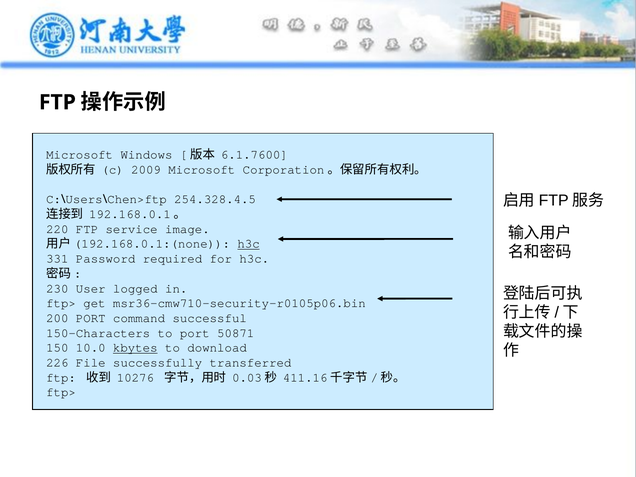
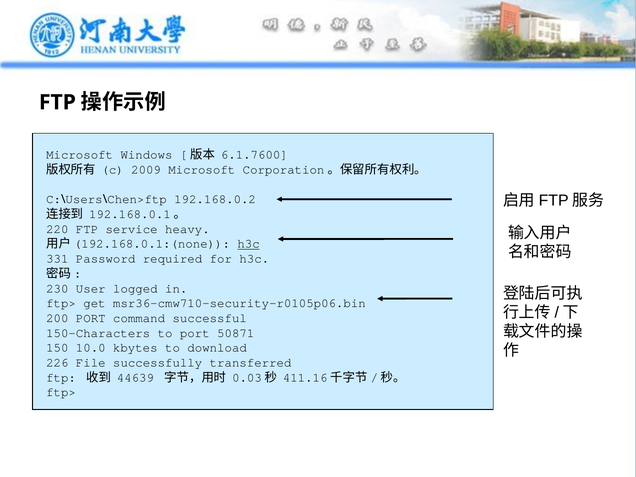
254.328.4.5: 254.328.4.5 -> 192.168.0.2 (215, 199)
image: image -> heavy (187, 229)
kbytes underline: present -> none (135, 348)
10276: 10276 -> 44639 (135, 378)
